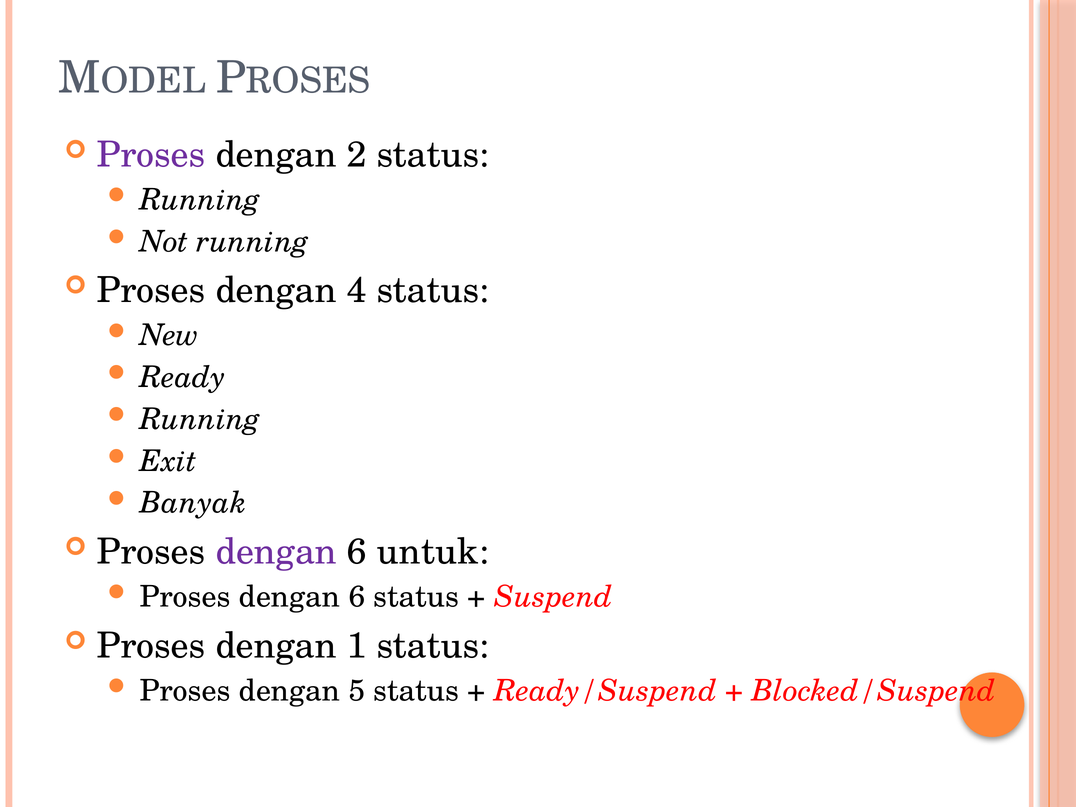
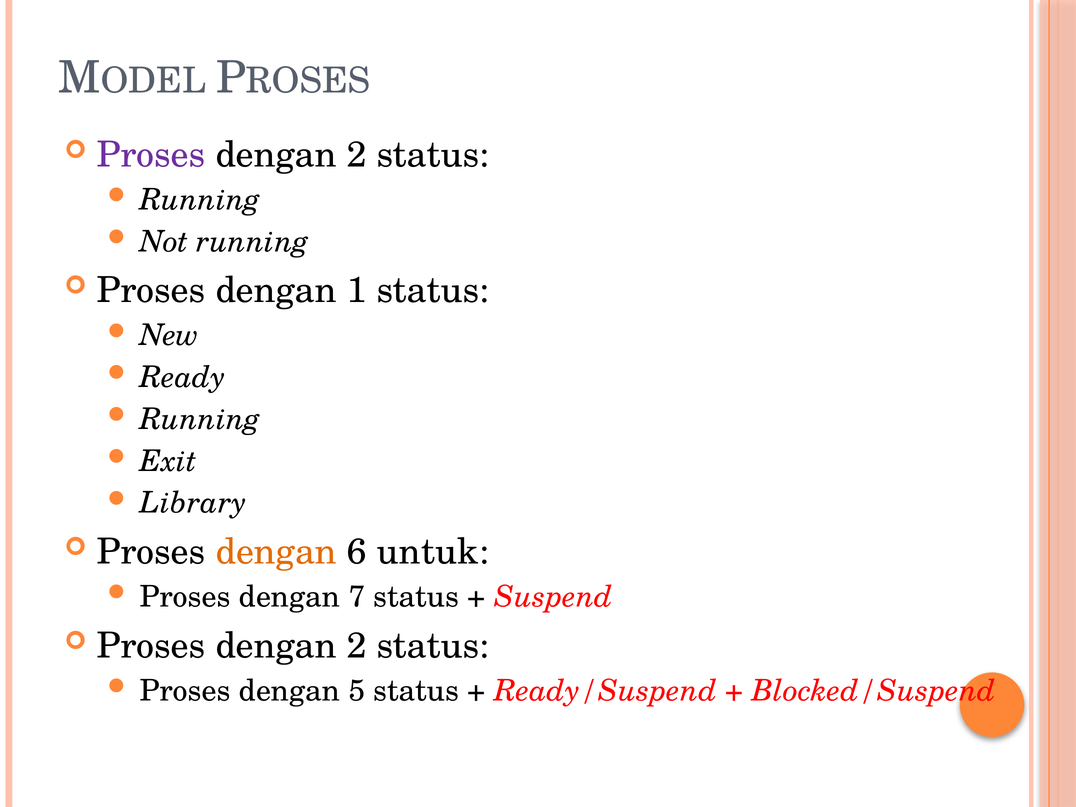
4: 4 -> 1 (357, 291)
Banyak: Banyak -> Library (193, 503)
dengan colour: purple -> orange (276, 552)
6: 6 -> 7 (357, 597)
1: 1 -> 2 (357, 646)
